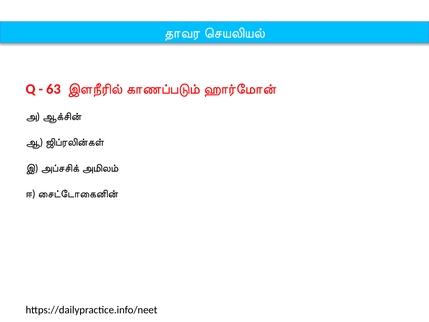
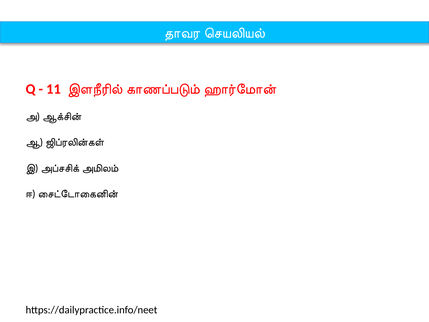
63: 63 -> 11 (53, 89)
